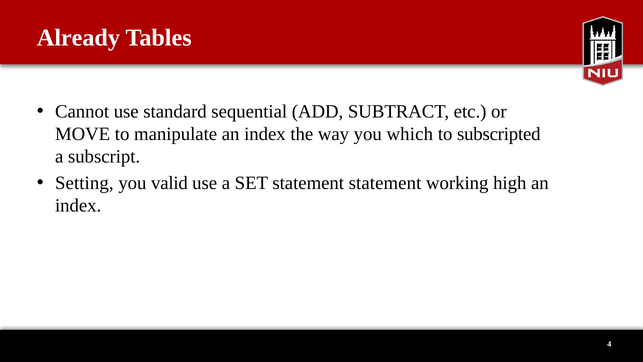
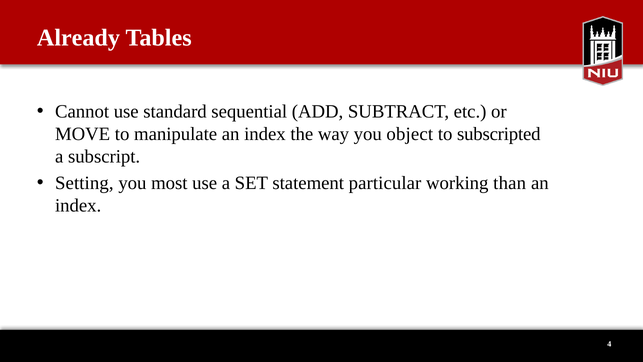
which: which -> object (410, 134)
valid: valid -> most (169, 183)
statement statement: statement -> particular (385, 183)
high: high -> than (510, 183)
